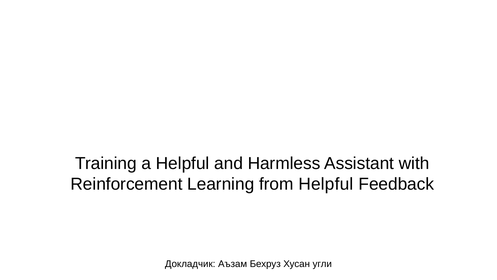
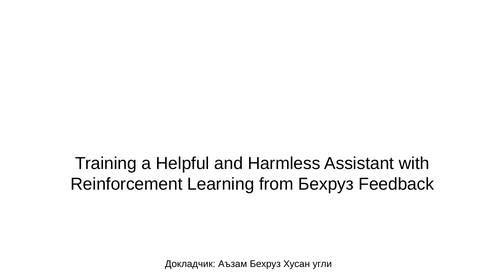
from Helpful: Helpful -> Бехруз (326, 184)
